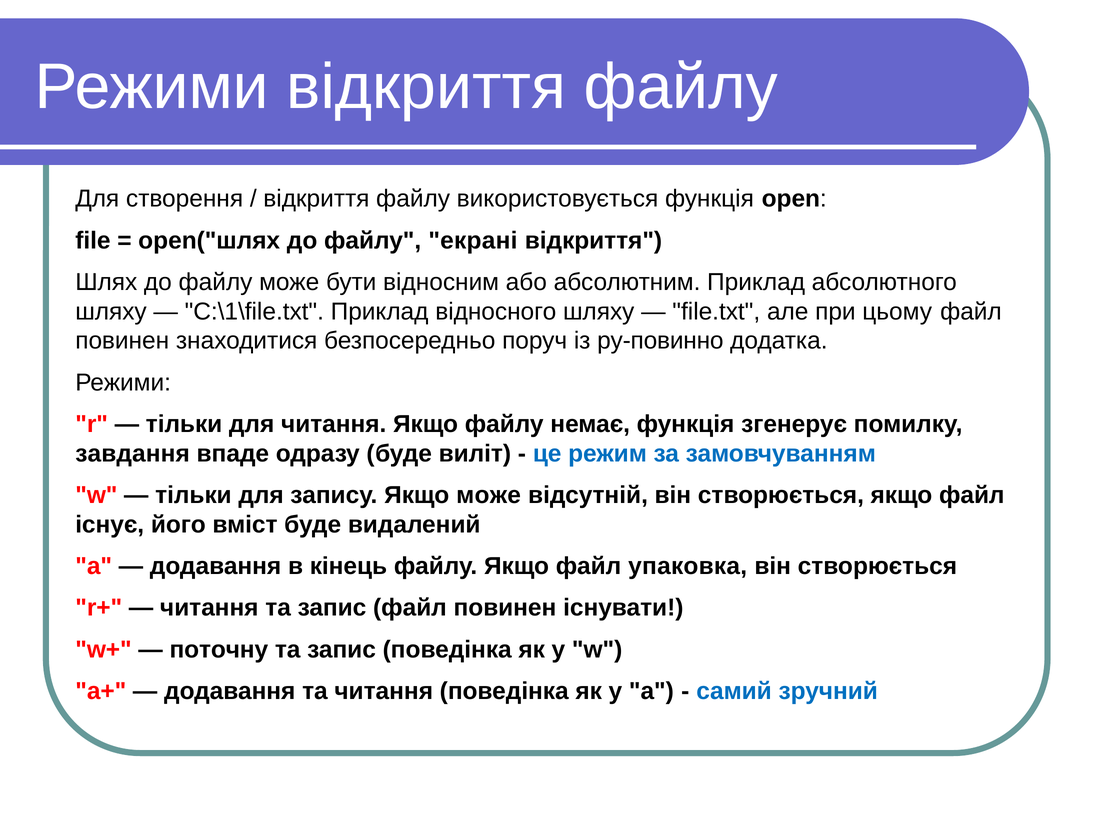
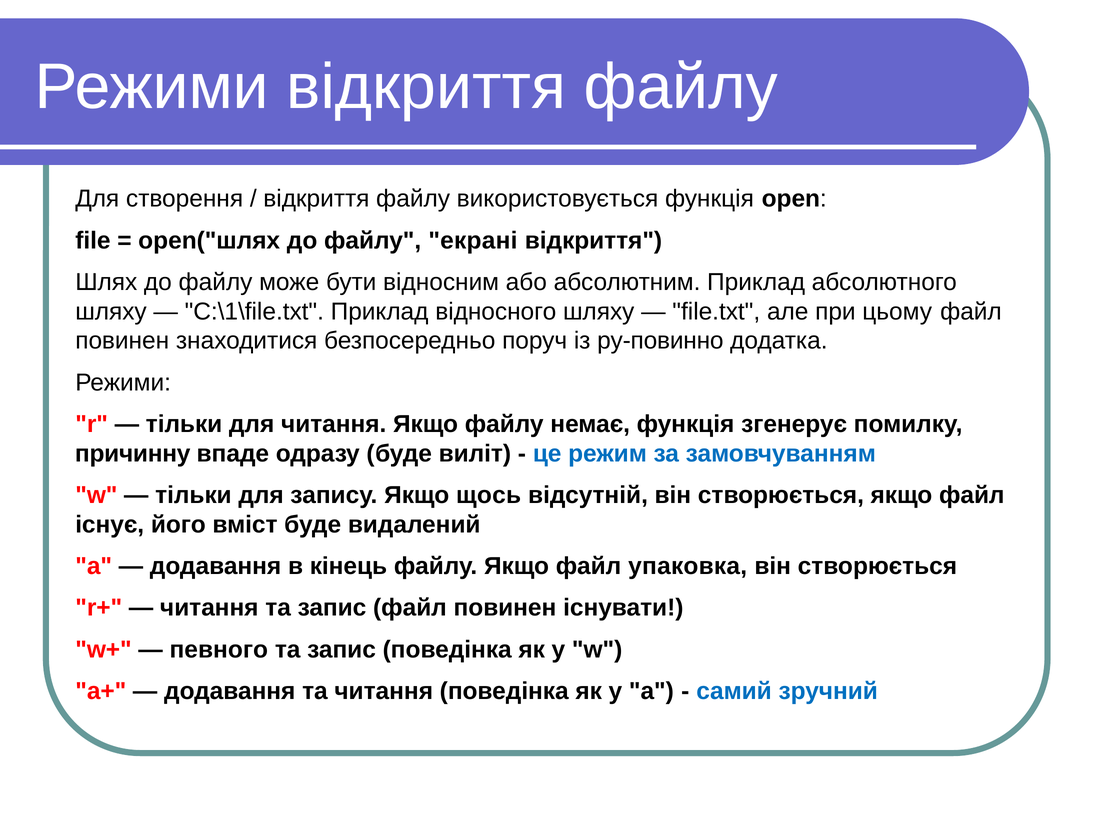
завдання: завдання -> причинну (133, 454)
Якщо може: може -> щось (489, 495)
поточну: поточну -> певного (219, 650)
